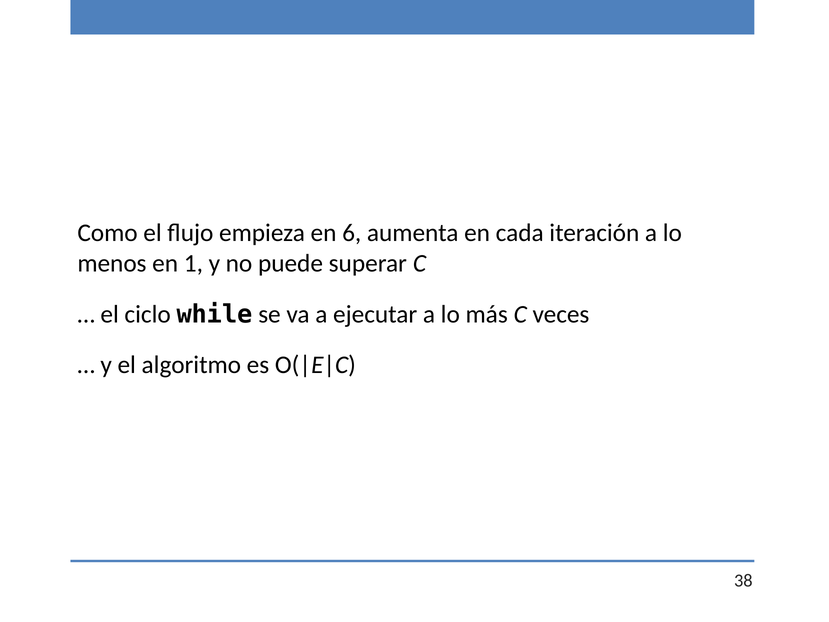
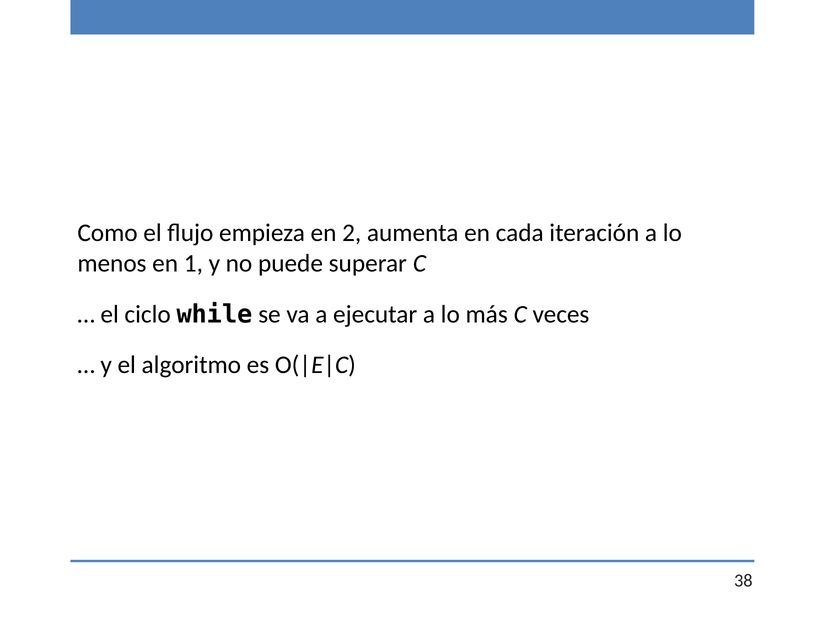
6: 6 -> 2 (352, 233)
